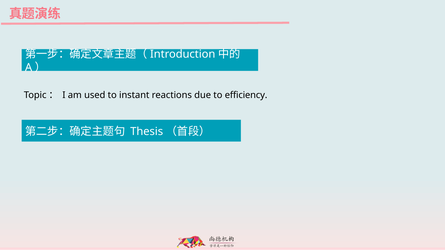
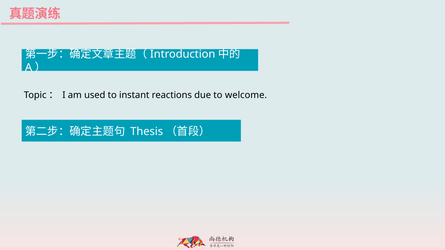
efficiency: efficiency -> welcome (246, 95)
